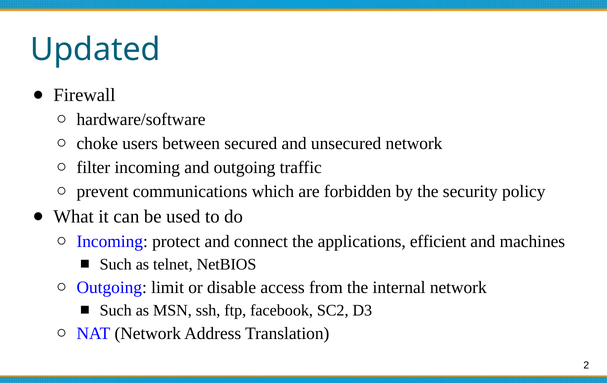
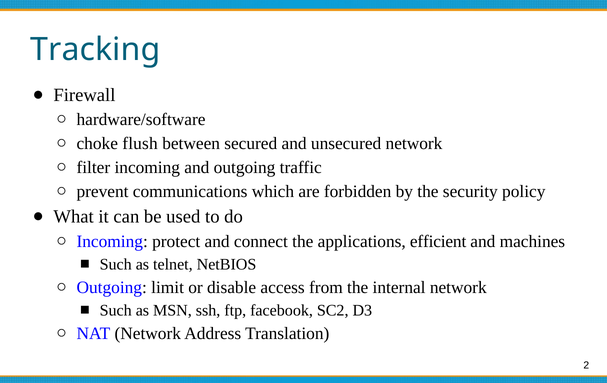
Updated: Updated -> Tracking (95, 49)
users: users -> flush (140, 144)
